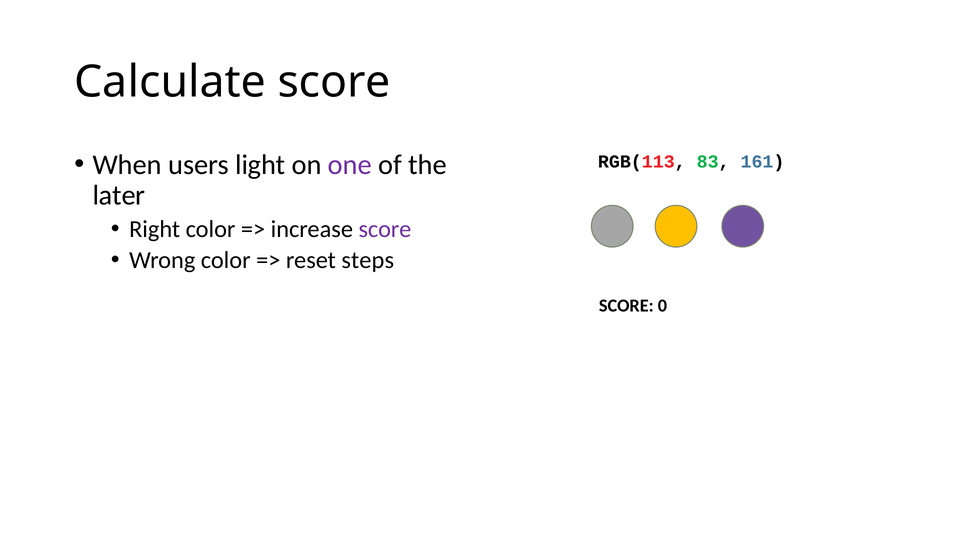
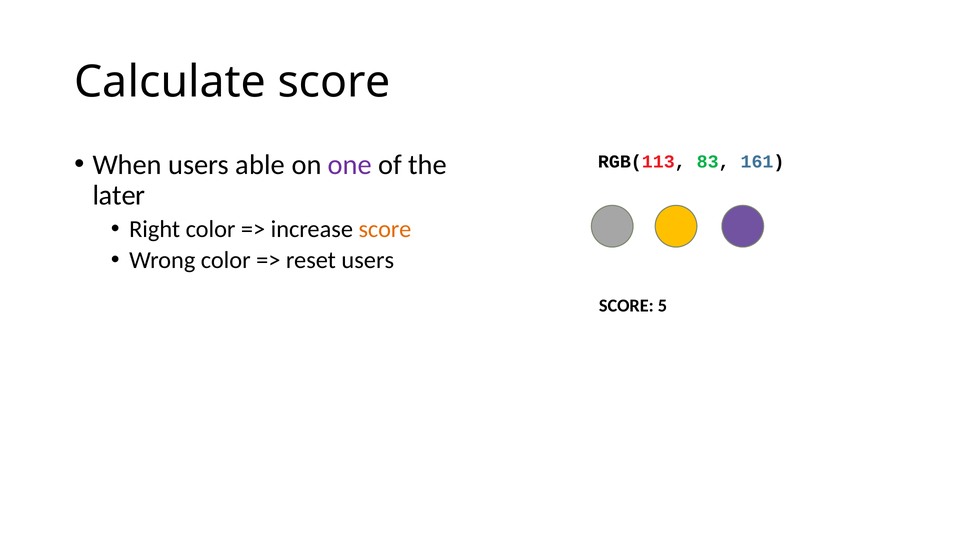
light: light -> able (260, 165)
score colour: purple -> orange (385, 229)
reset steps: steps -> users (368, 261)
0: 0 -> 5 (662, 306)
